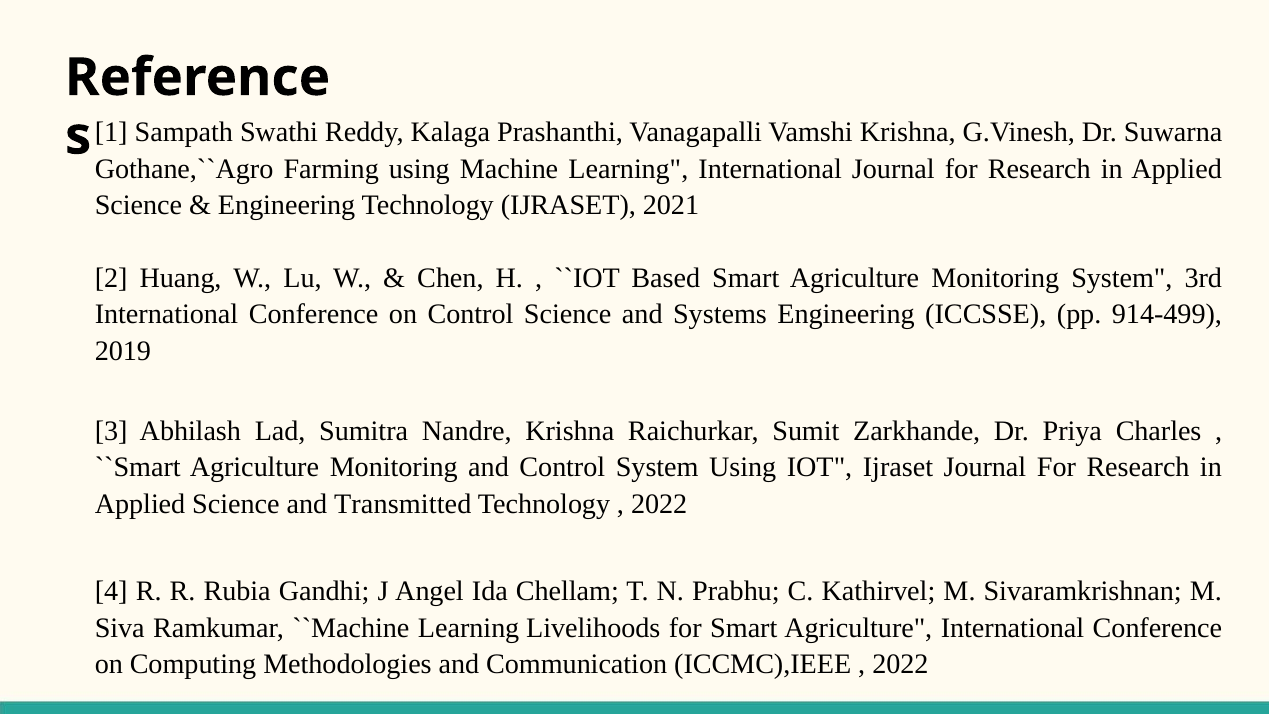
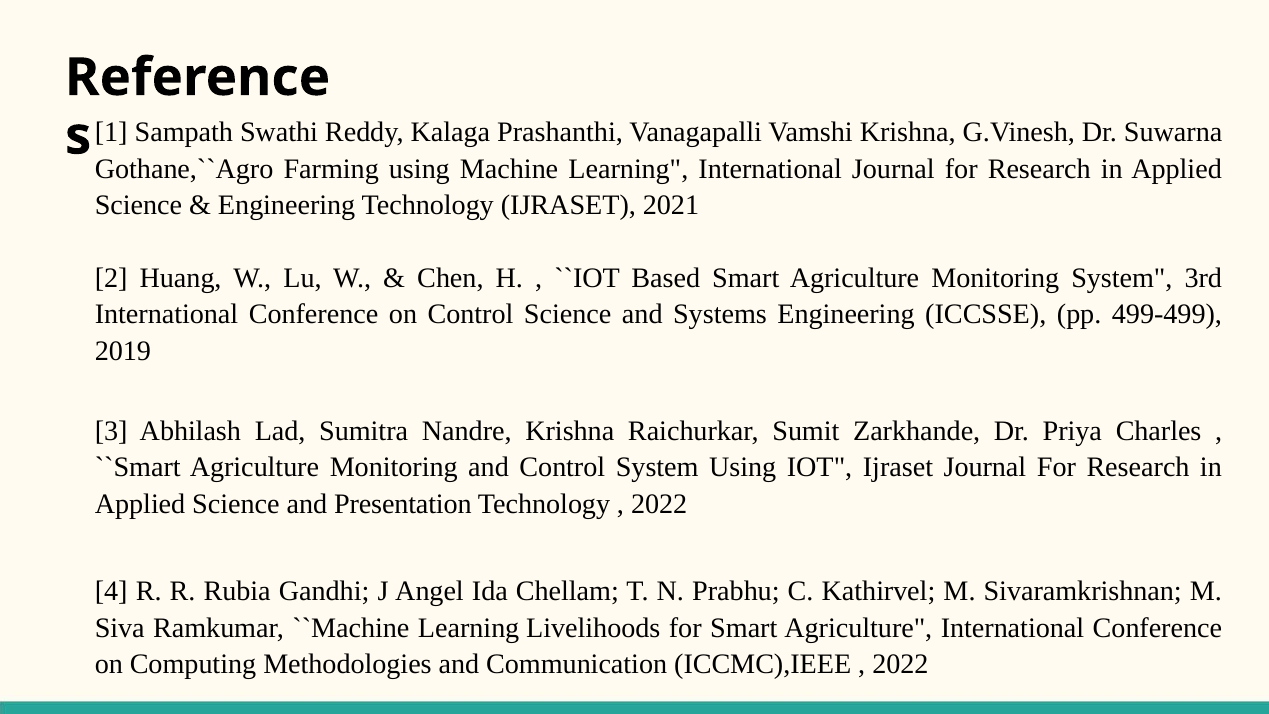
914-499: 914-499 -> 499-499 (1167, 314)
Transmitted: Transmitted -> Presentation (403, 504)
